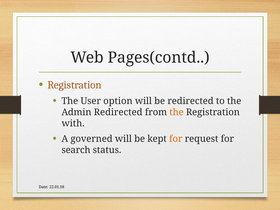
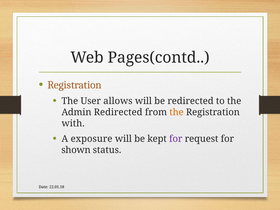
option: option -> allows (118, 101)
governed: governed -> exposure (92, 139)
for colour: orange -> purple (176, 139)
search: search -> shown (76, 150)
